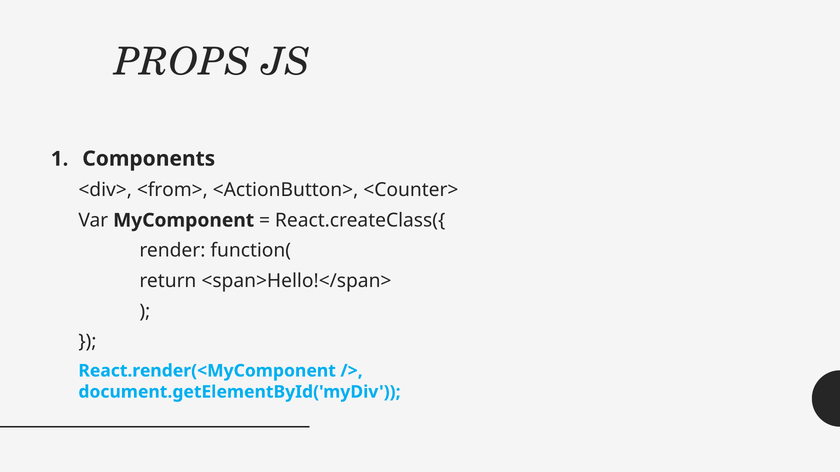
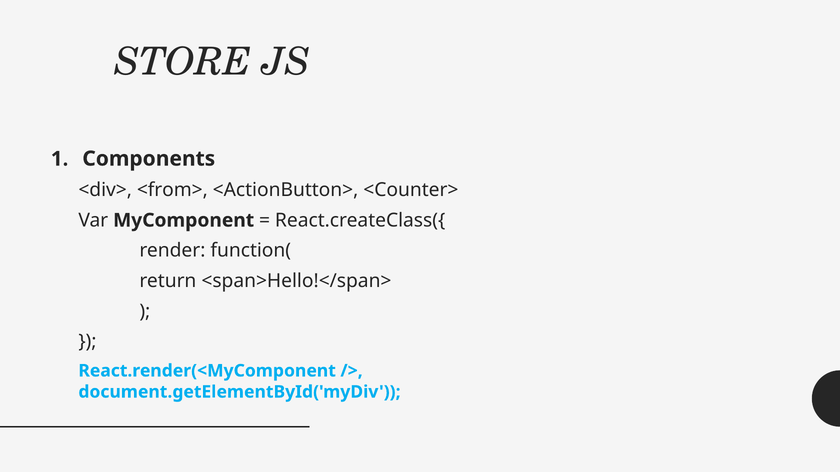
PROPS: PROPS -> STORE (182, 62)
